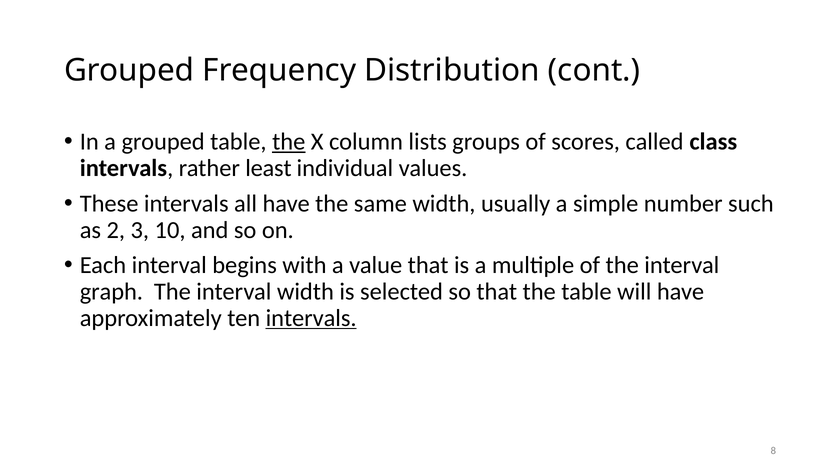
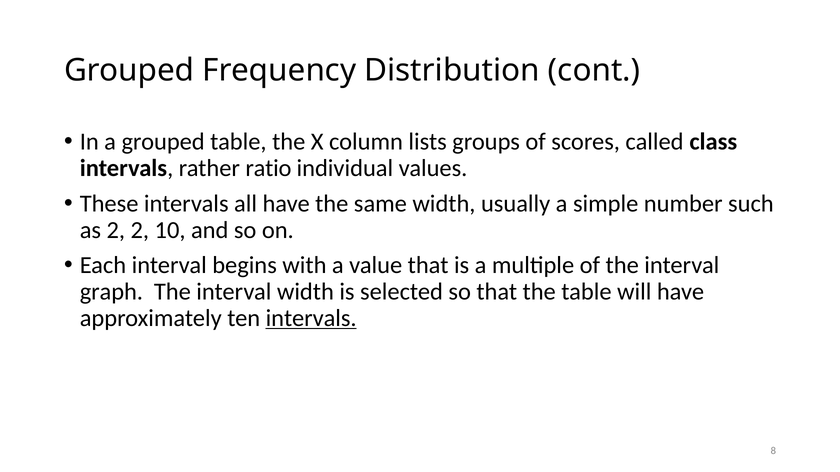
the underline: present -> none (289, 142)
least: least -> ratio (268, 168)
2 3: 3 -> 2 (140, 230)
